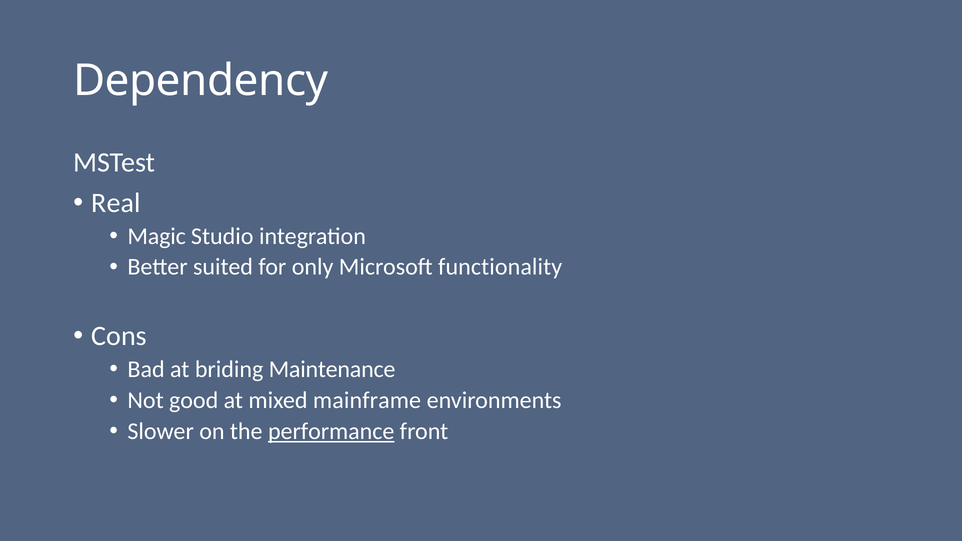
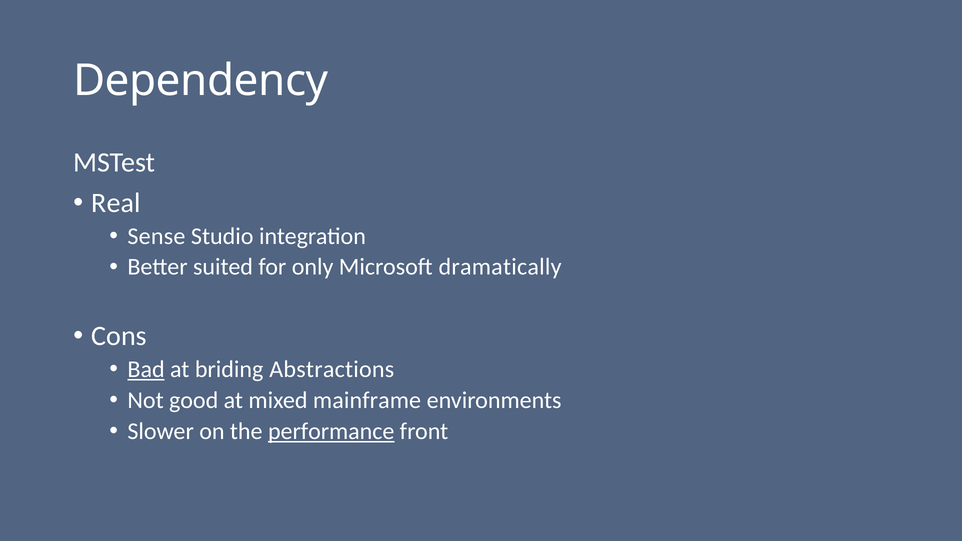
Magic: Magic -> Sense (156, 236)
functionality: functionality -> dramatically (500, 267)
Bad underline: none -> present (146, 369)
Maintenance: Maintenance -> Abstractions (332, 369)
